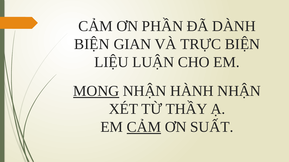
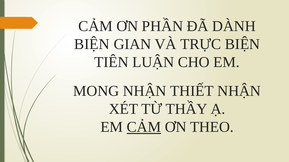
LIỆU: LIỆU -> TIÊN (111, 62)
MONG underline: present -> none (96, 91)
HÀNH: HÀNH -> THIẾT (192, 91)
SUẤT: SUẤT -> THEO (212, 127)
